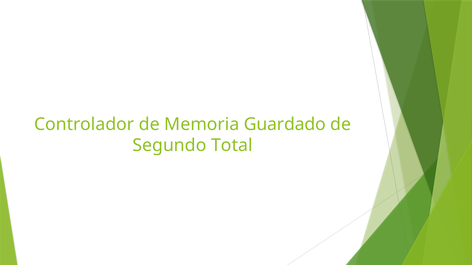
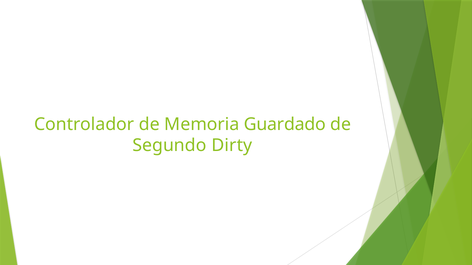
Total: Total -> Dirty (232, 146)
